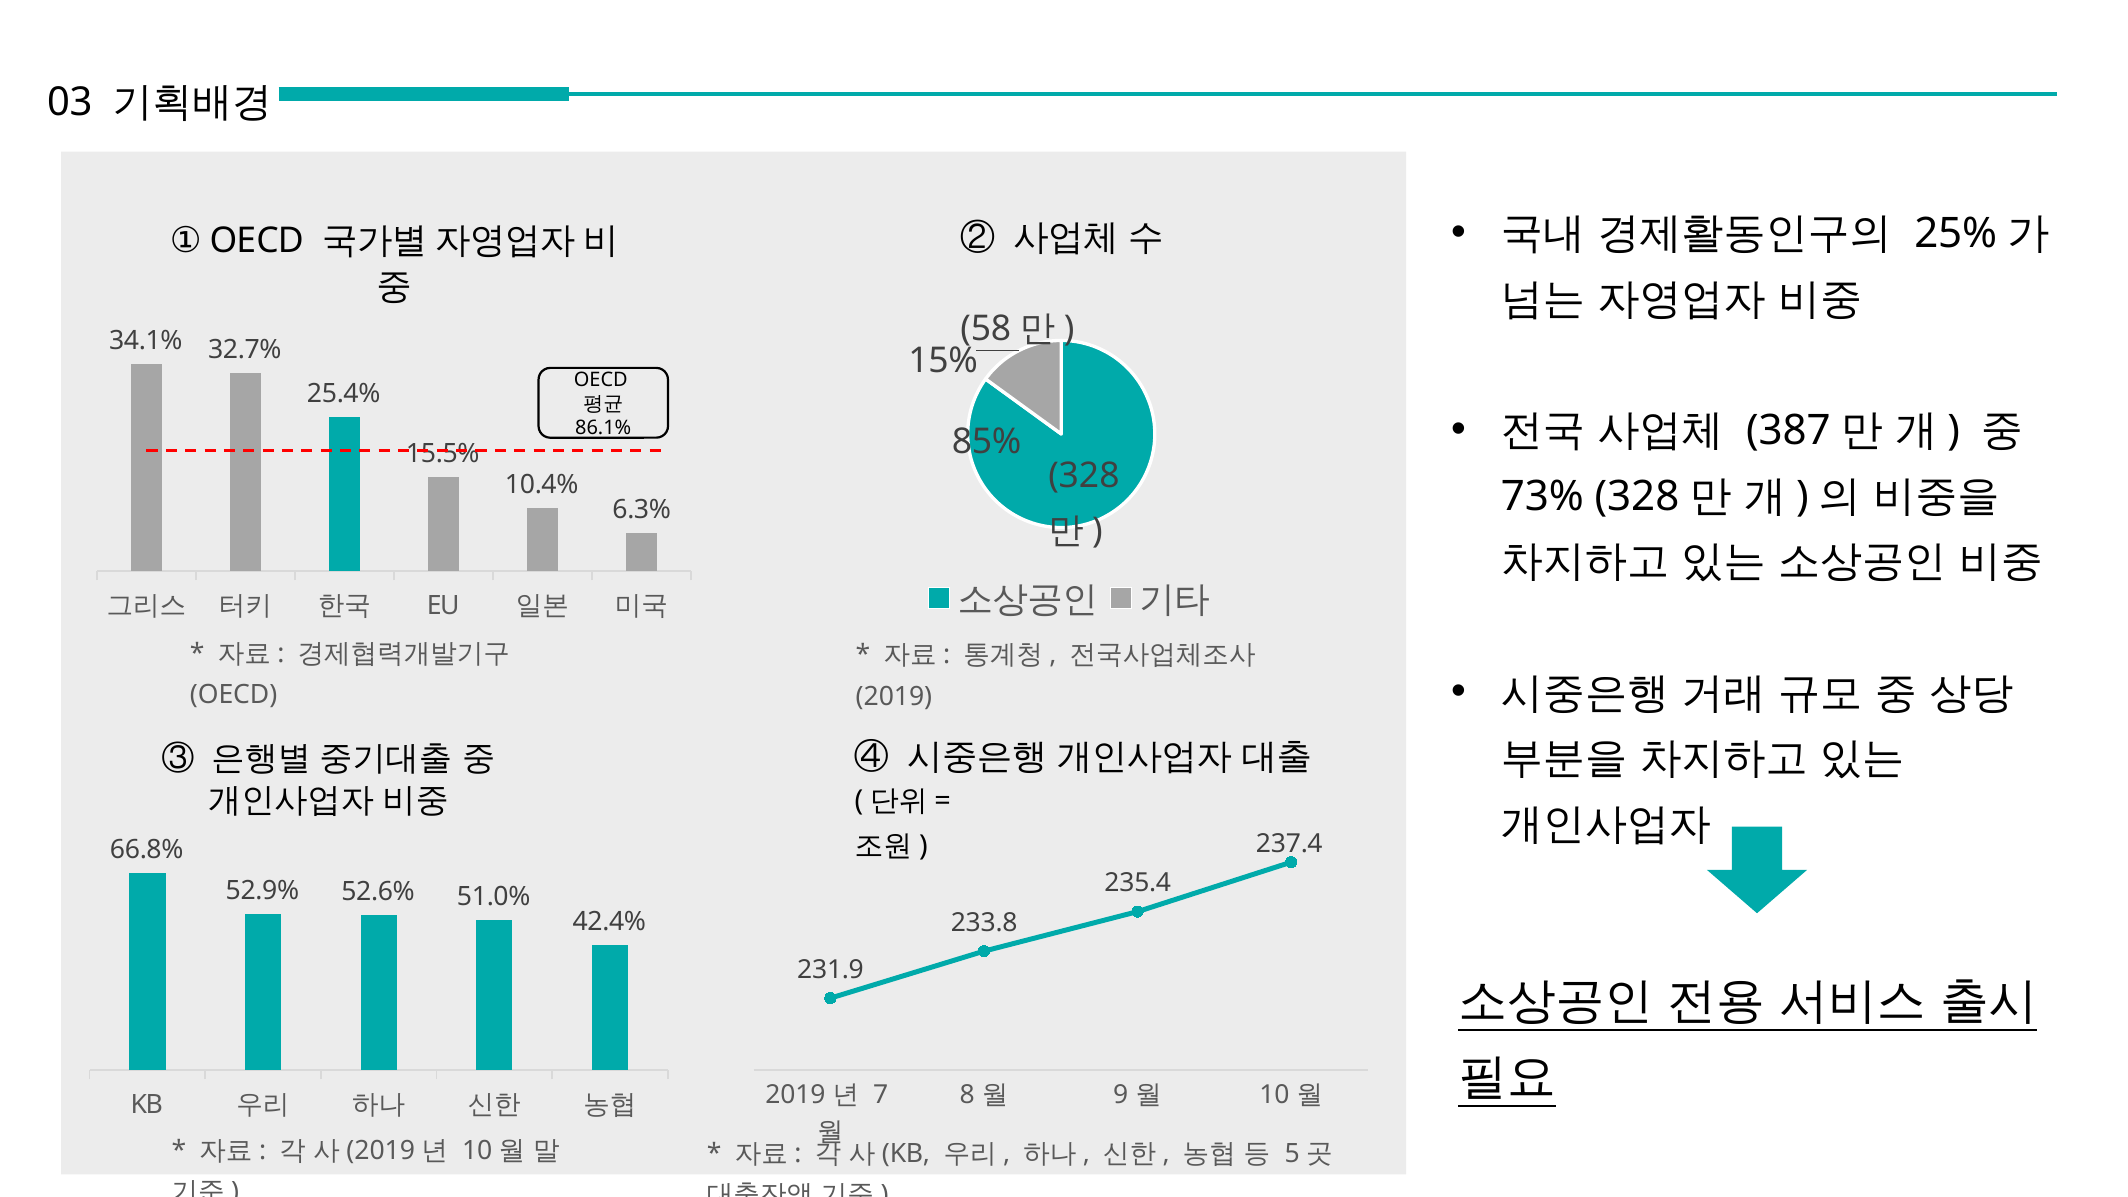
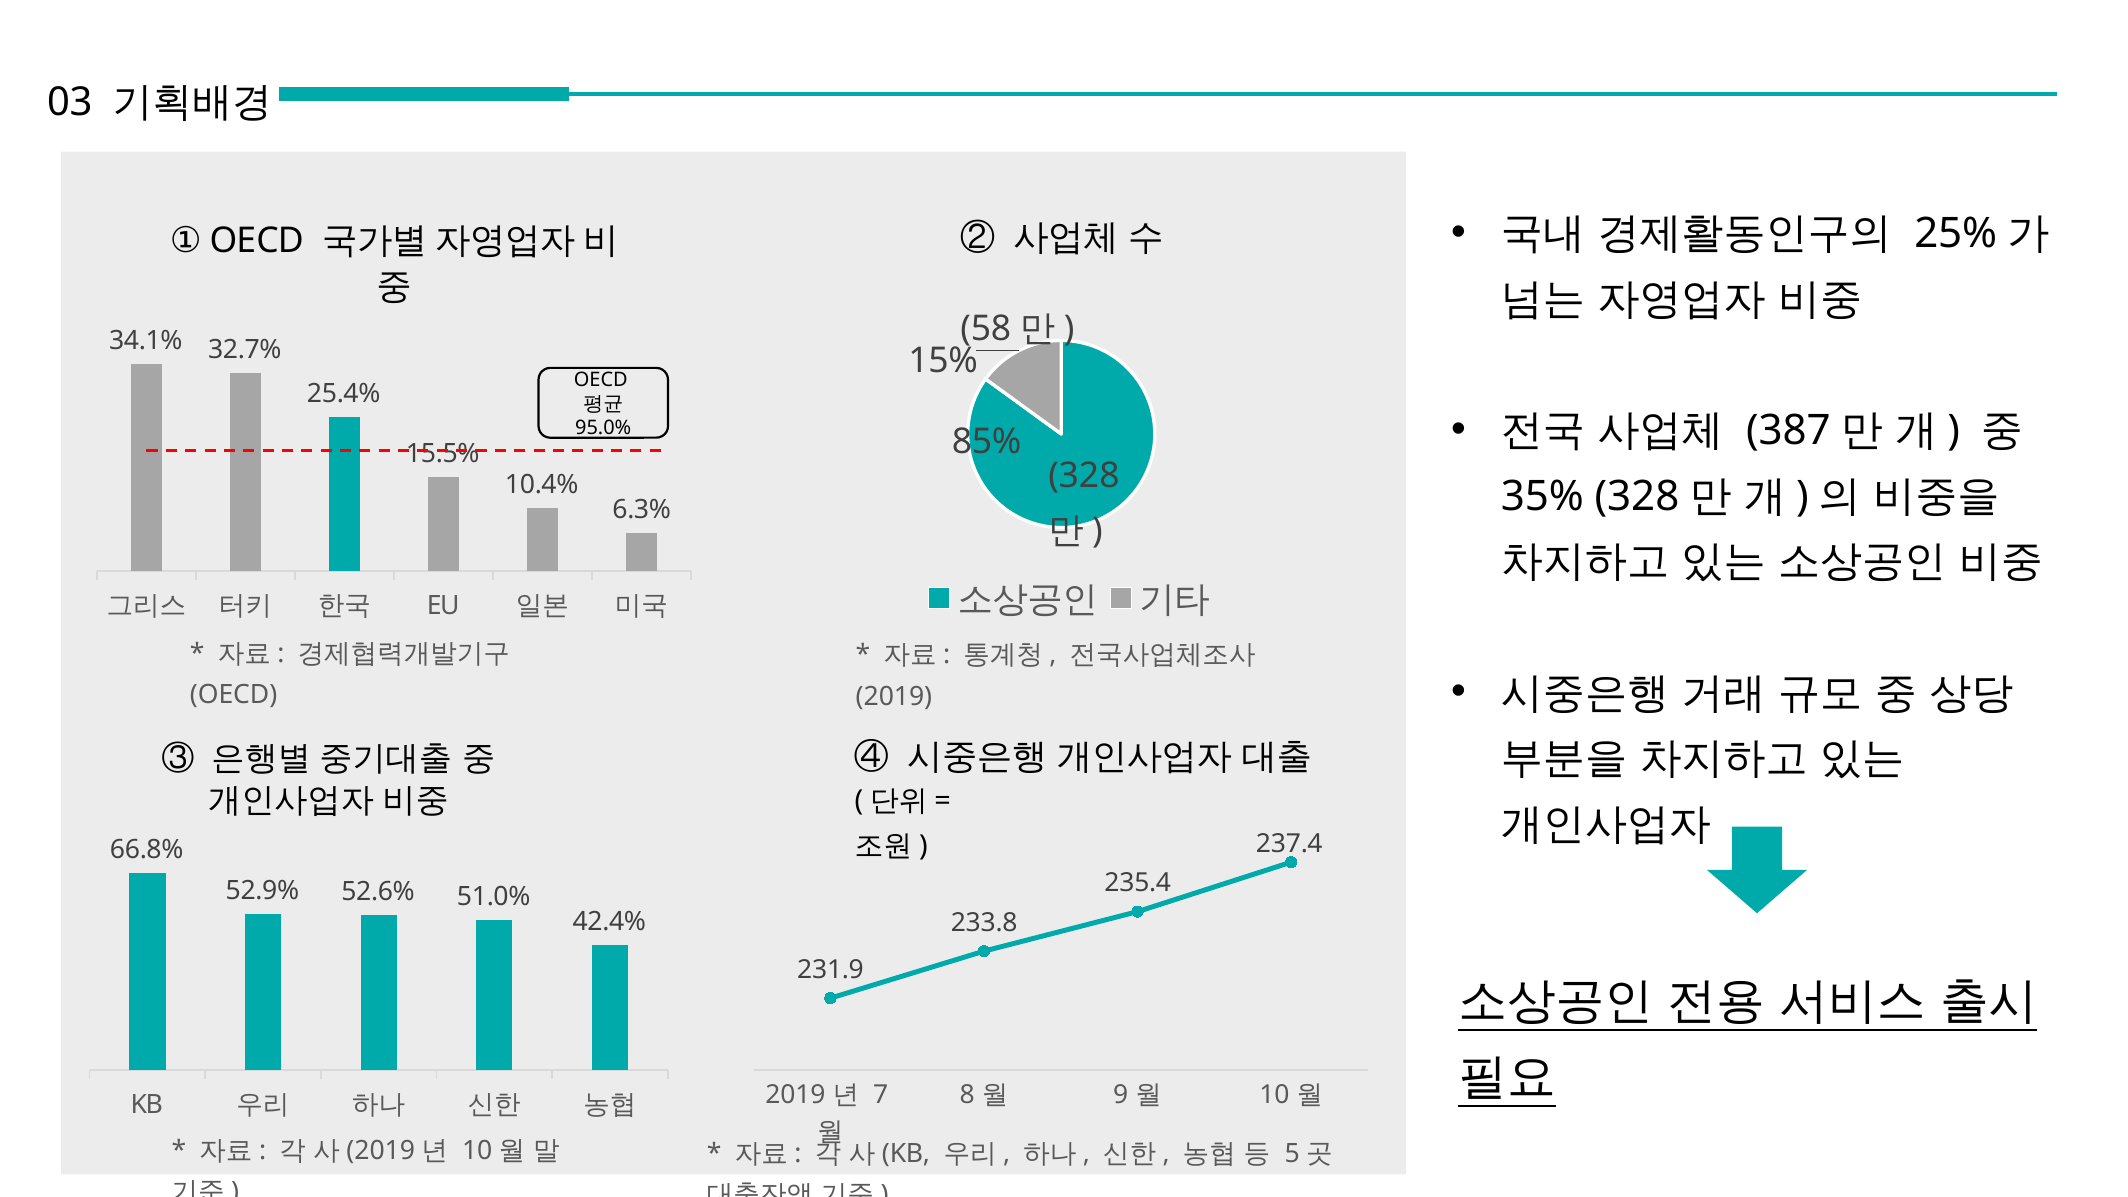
86.1%: 86.1% -> 95.0% (603, 428)
73%: 73% -> 35% (1542, 496)
